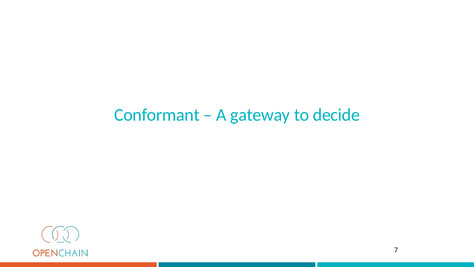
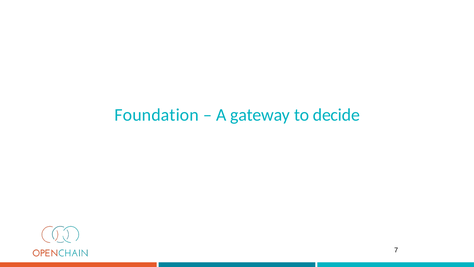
Conformant: Conformant -> Foundation (157, 115)
